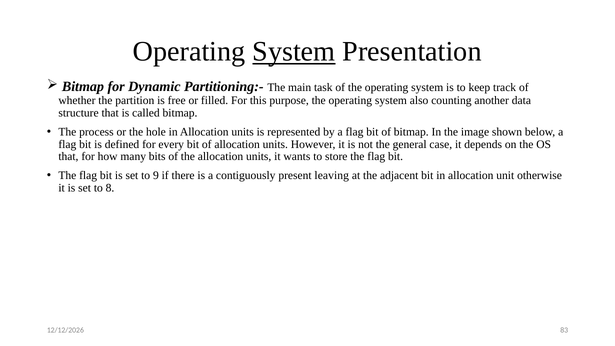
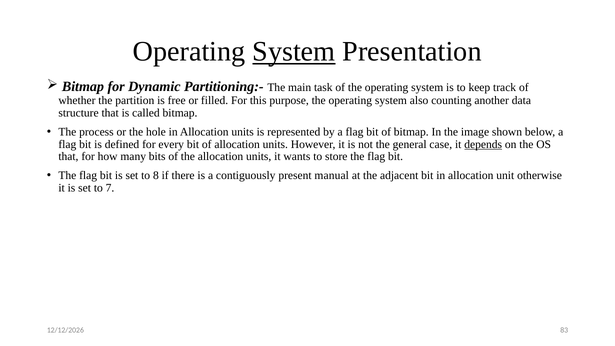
depends underline: none -> present (483, 144)
9: 9 -> 8 (156, 176)
leaving: leaving -> manual (332, 176)
8: 8 -> 7 (110, 188)
